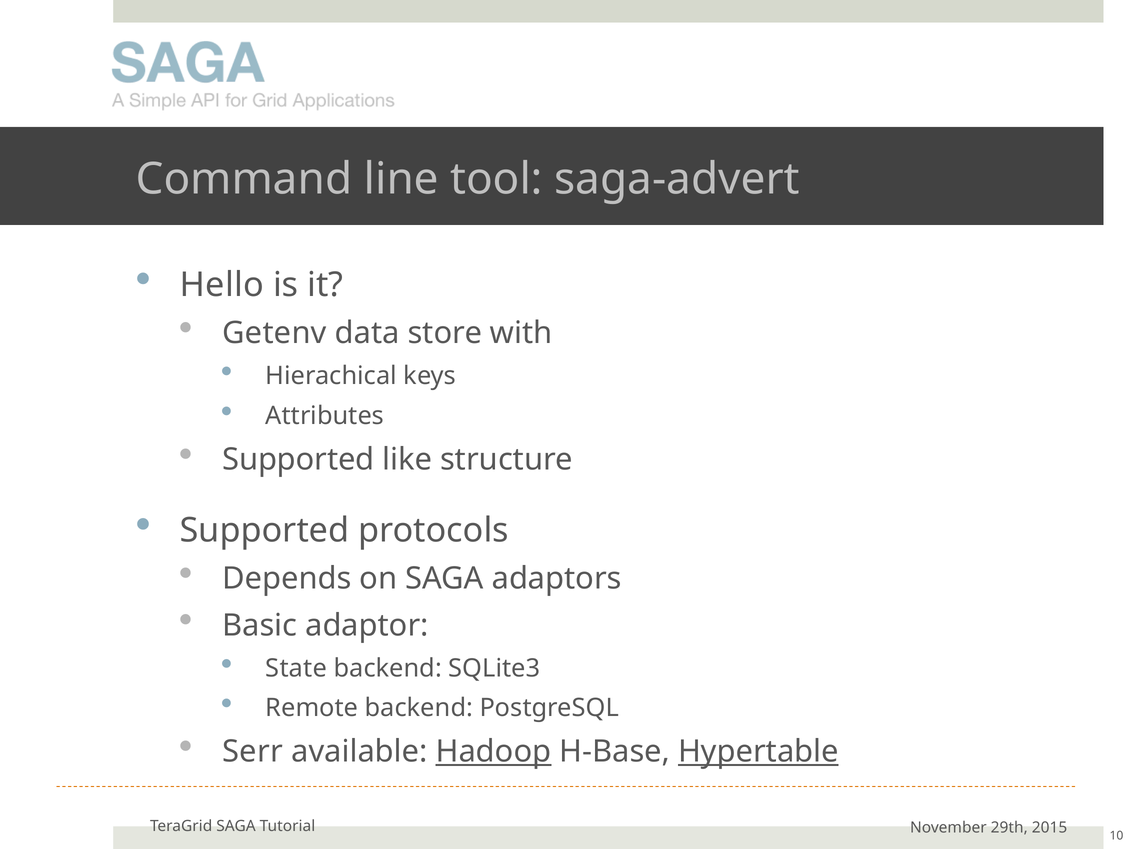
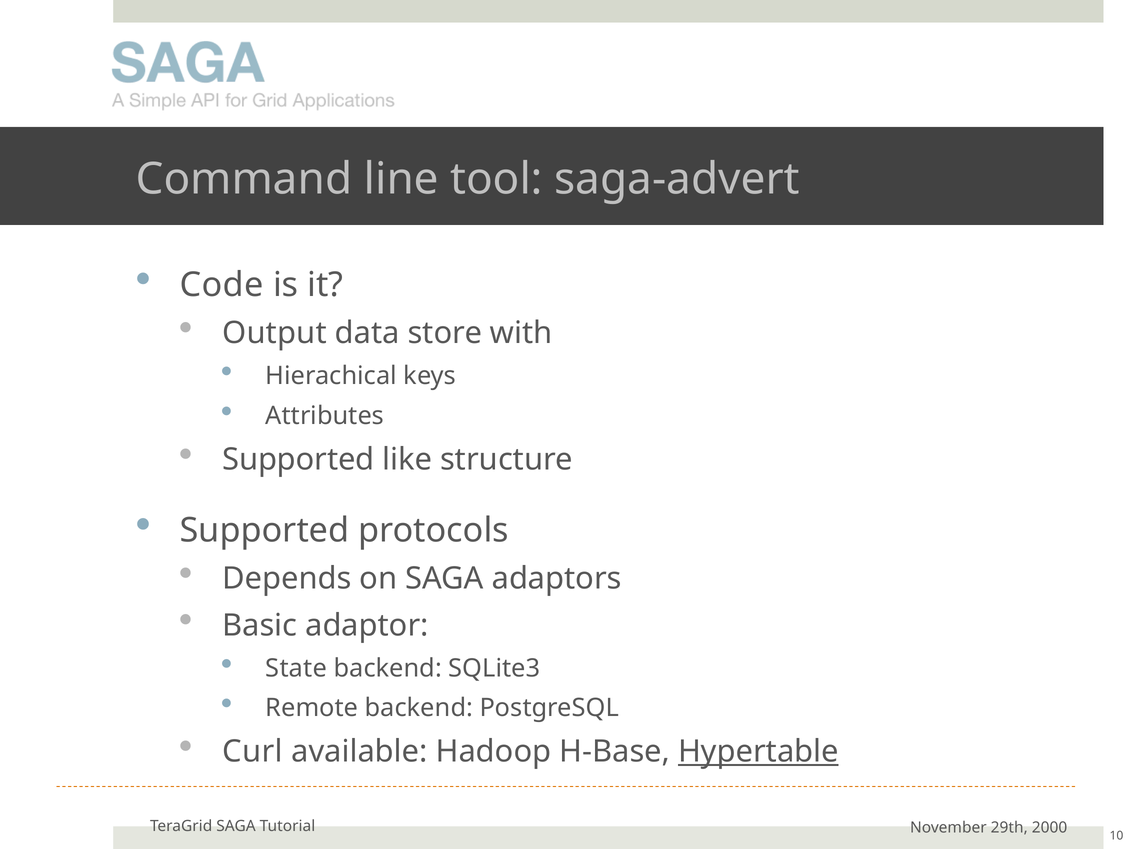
Hello: Hello -> Code (222, 285)
Getenv: Getenv -> Output (274, 333)
Serr: Serr -> Curl (253, 752)
Hadoop underline: present -> none (493, 752)
2015: 2015 -> 2000 (1050, 827)
